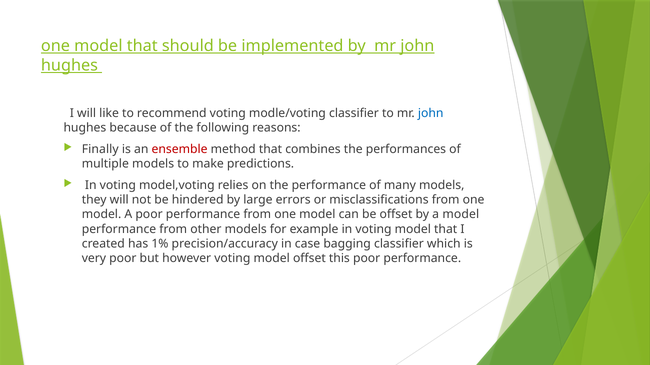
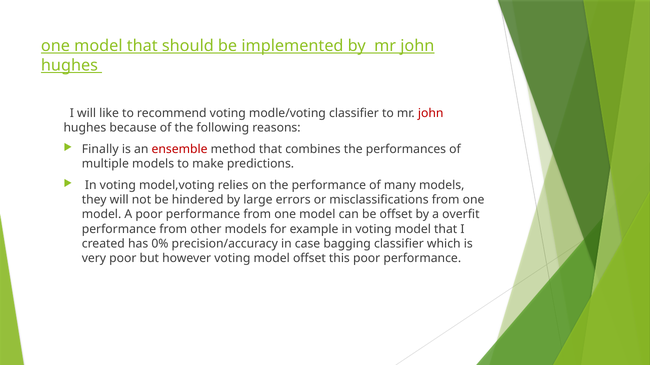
john colour: blue -> red (431, 114)
a model: model -> overfit (461, 215)
1%: 1% -> 0% (160, 244)
